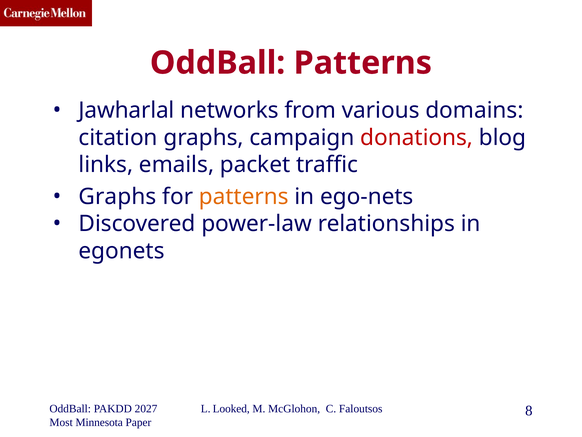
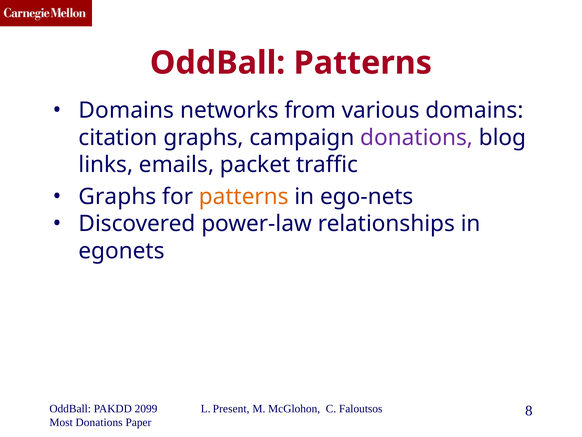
Jawharlal: Jawharlal -> Domains (126, 110)
donations colour: red -> purple (417, 137)
2027: 2027 -> 2099 (146, 408)
Looked: Looked -> Present (231, 408)
Most Minnesota: Minnesota -> Donations (99, 422)
